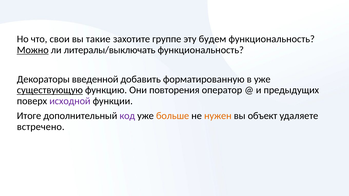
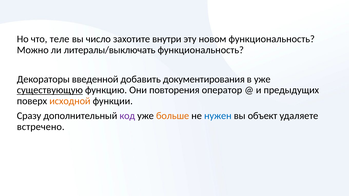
свои: свои -> теле (60, 39)
такие: такие -> число (98, 39)
группе: группе -> внутри (167, 39)
будем: будем -> новом (213, 39)
Можно underline: present -> none (33, 50)
форматированную: форматированную -> документирования (204, 79)
исходной colour: purple -> orange (70, 101)
Итоге: Итоге -> Сразу (29, 116)
нужен colour: orange -> blue (218, 116)
